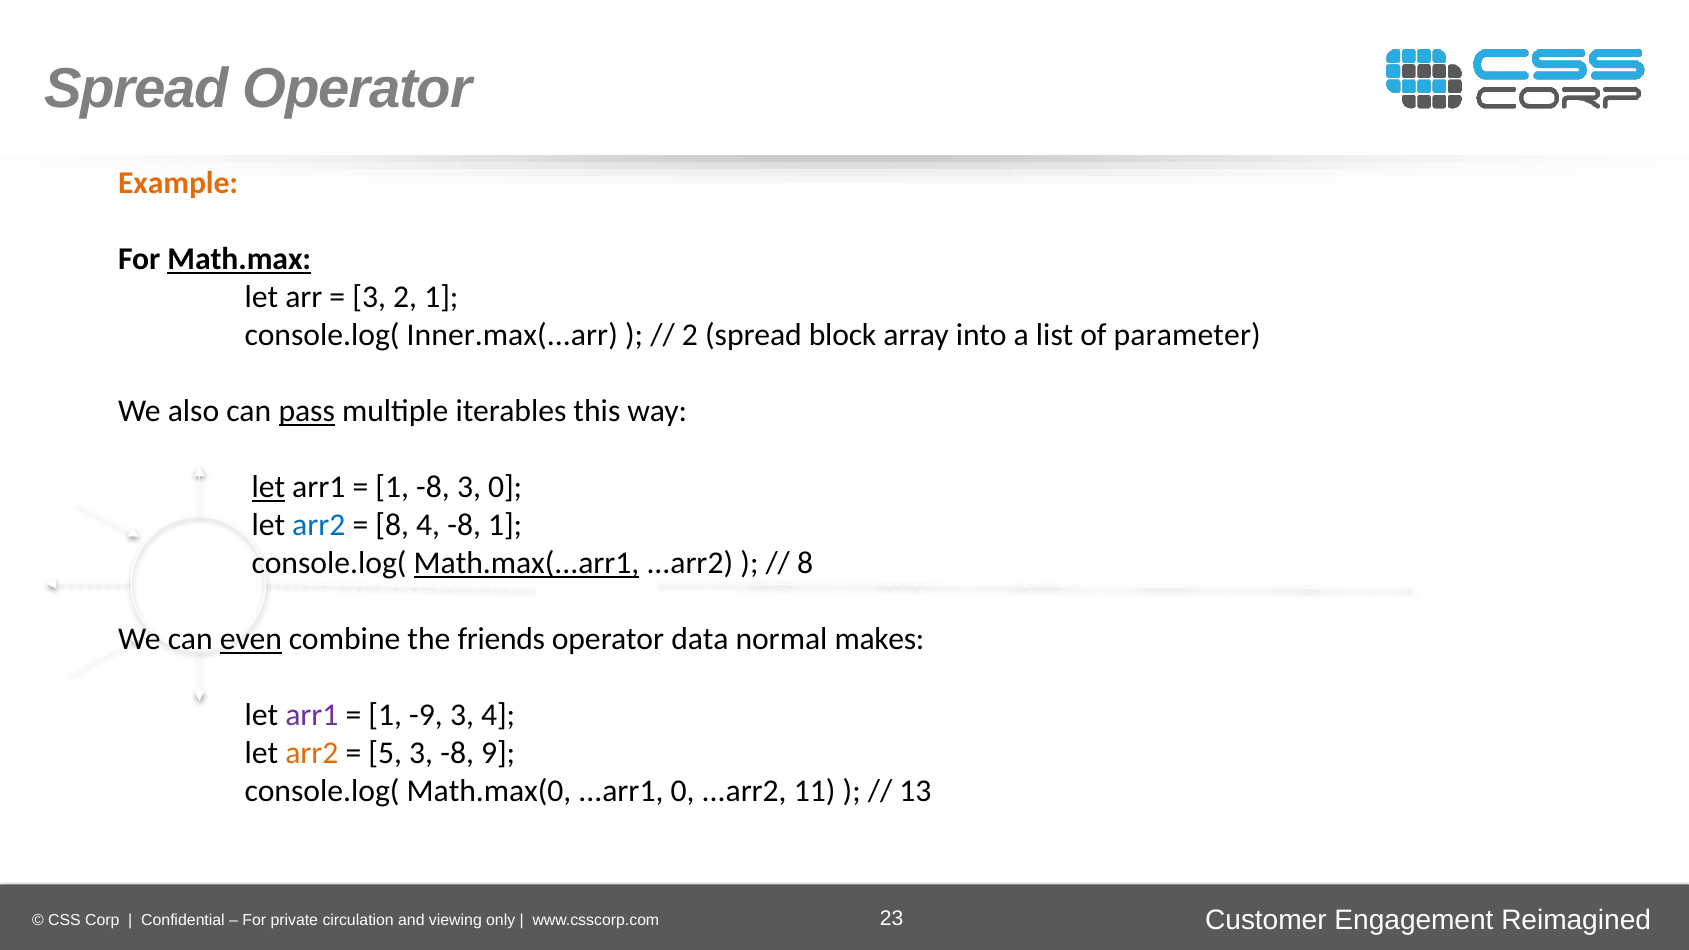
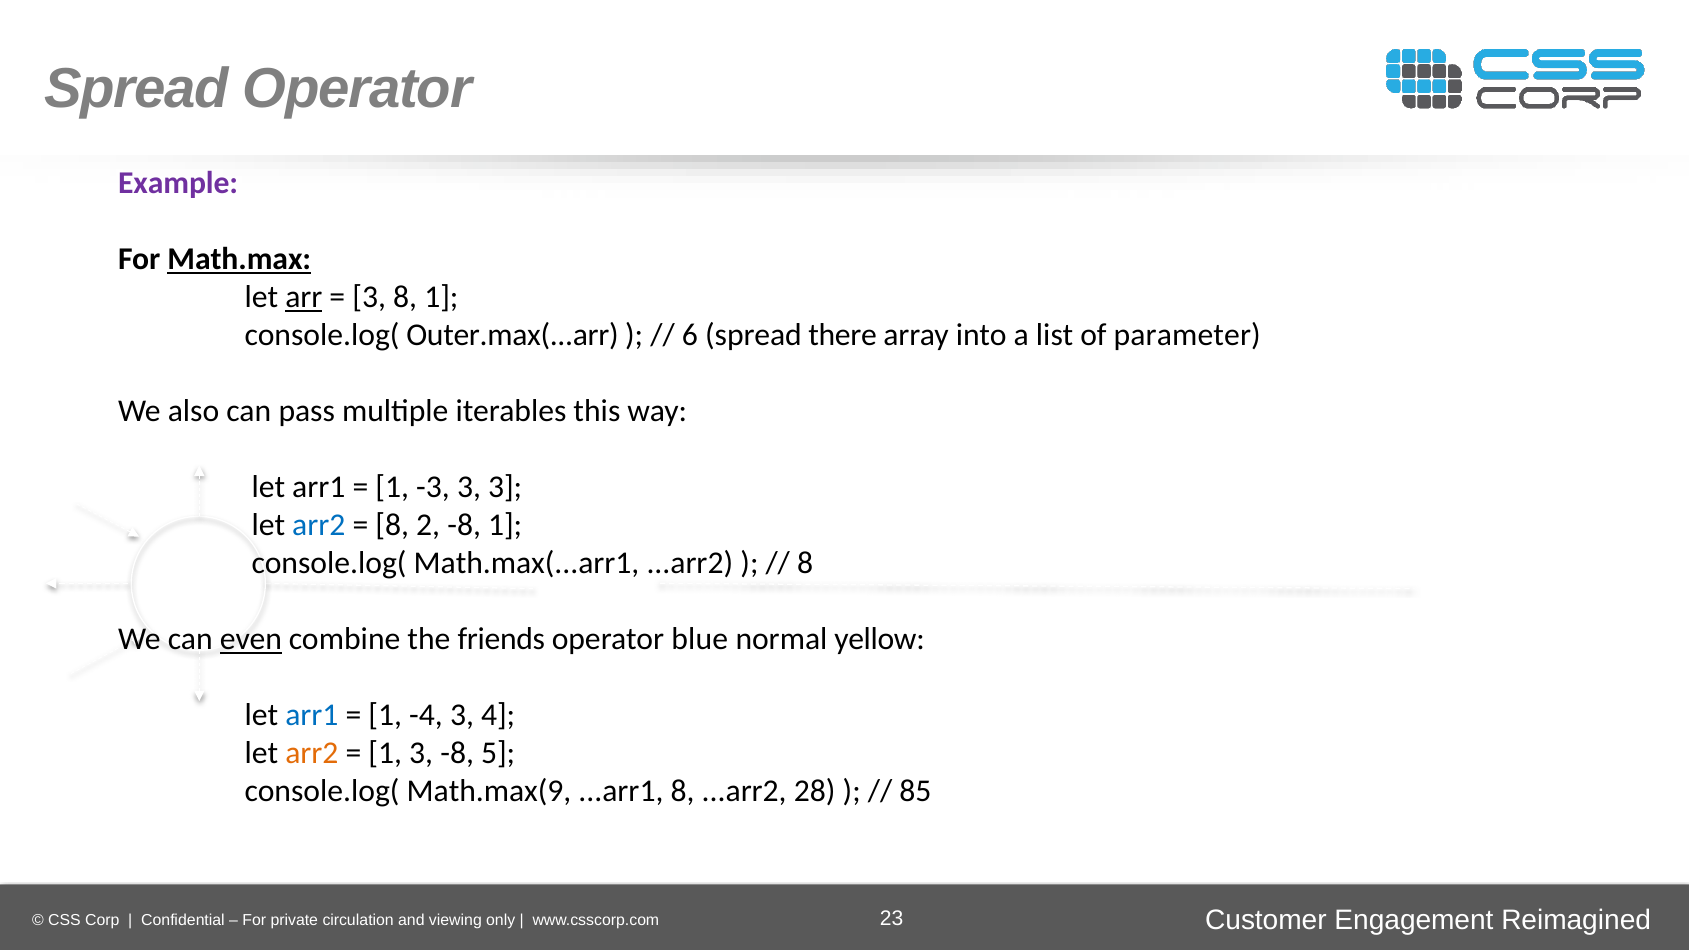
Example colour: orange -> purple (178, 183)
arr underline: none -> present (304, 297)
3 2: 2 -> 8 (405, 297)
Inner.max(...arr: Inner.max(...arr -> Outer.max(...arr (512, 335)
2: 2 -> 6 (690, 335)
block: block -> there (843, 335)
pass underline: present -> none (307, 411)
let underline: present -> none (268, 487)
1 -8: -8 -> -3 (433, 487)
3 0: 0 -> 3 (505, 487)
8 4: 4 -> 2 (428, 525)
Math.max(...arr1 underline: present -> none (526, 563)
data: data -> blue (700, 639)
makes: makes -> yellow (880, 639)
arr1 colour: purple -> blue (312, 715)
-9: -9 -> -4 (426, 715)
5: 5 -> 1 (385, 753)
9: 9 -> 5 (498, 753)
Math.max(0: Math.max(0 -> Math.max(9 (489, 791)
...arr1 0: 0 -> 8 (683, 791)
11: 11 -> 28 (815, 791)
13: 13 -> 85 (915, 791)
